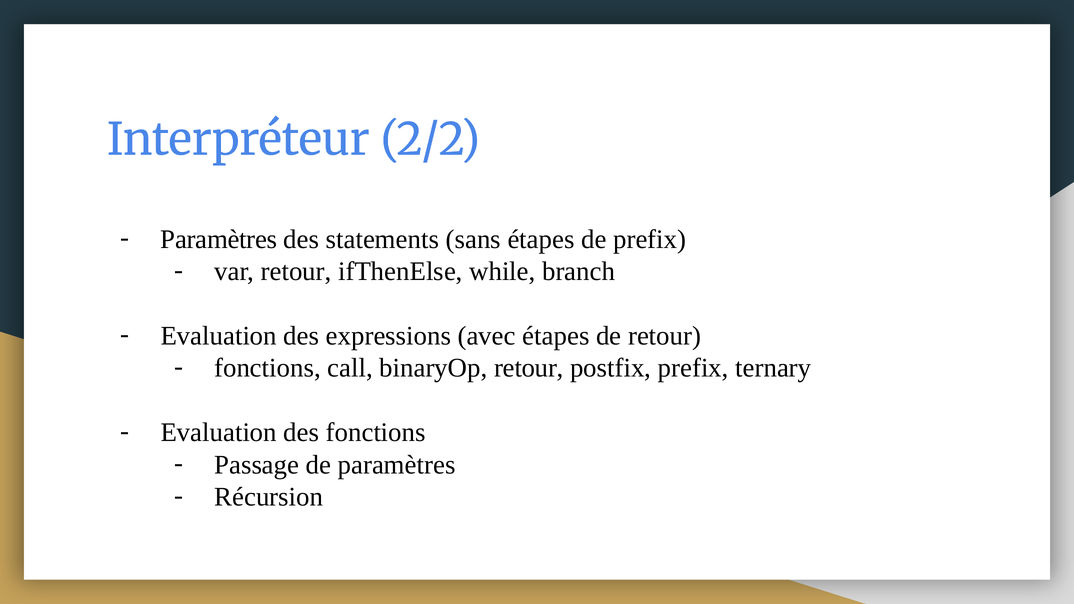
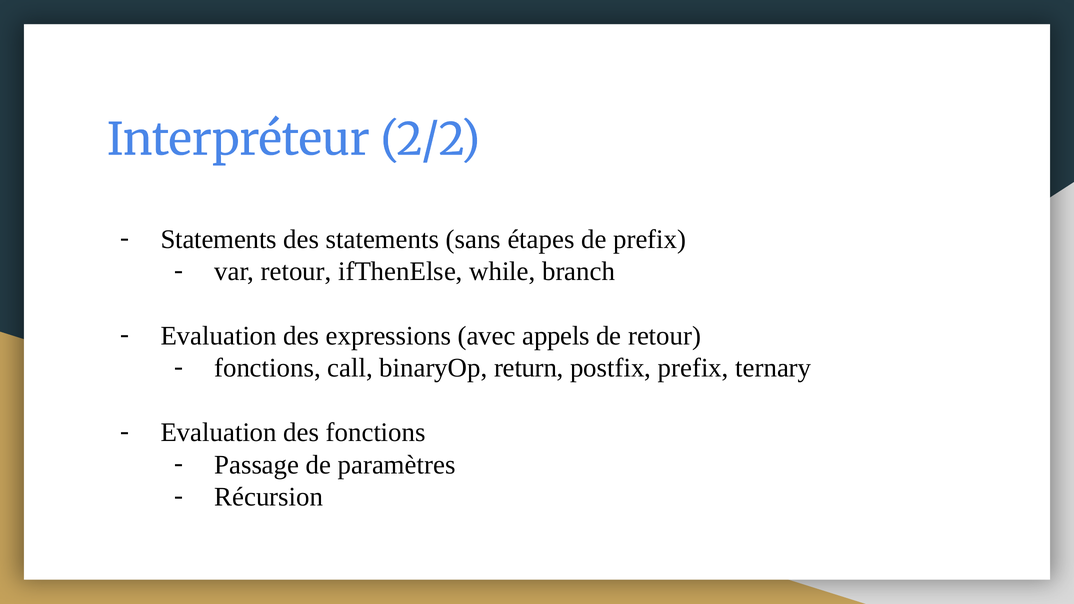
Paramètres: Paramètres -> Statements (219, 239)
avec étapes: étapes -> appels (556, 336)
binaryOp retour: retour -> return (529, 368)
